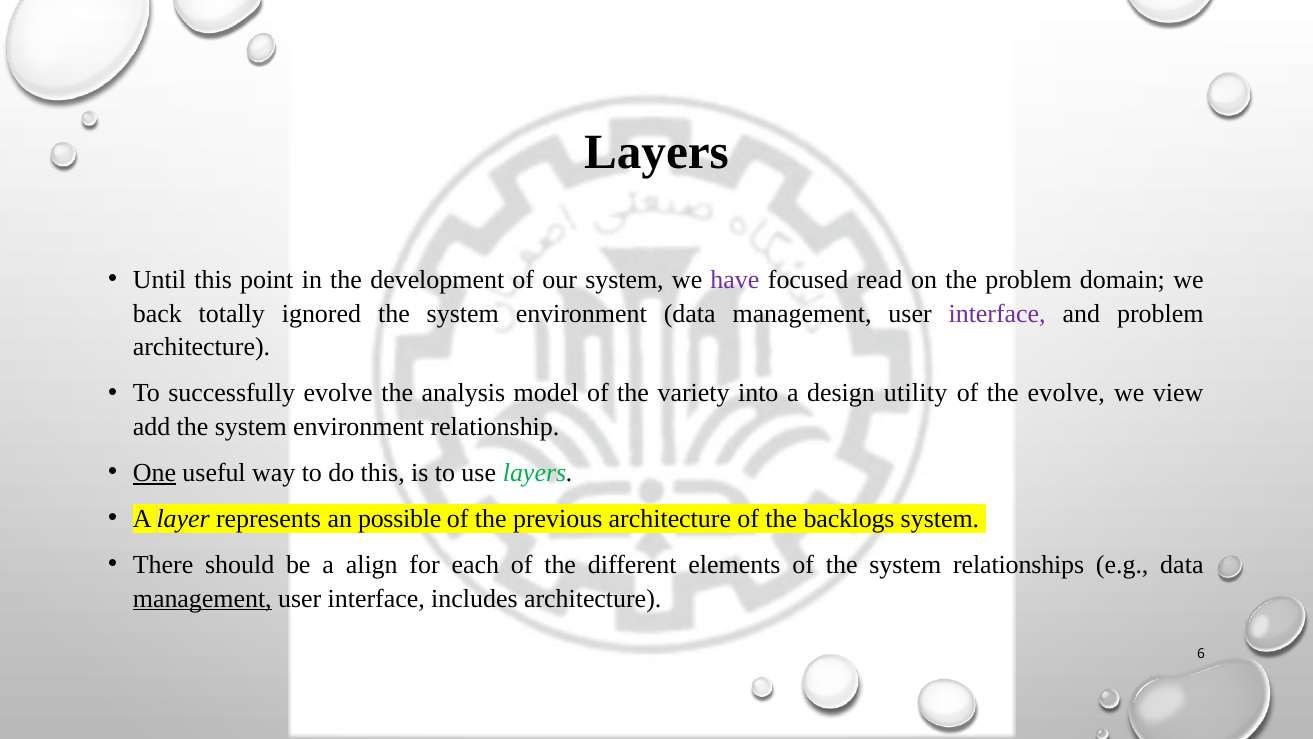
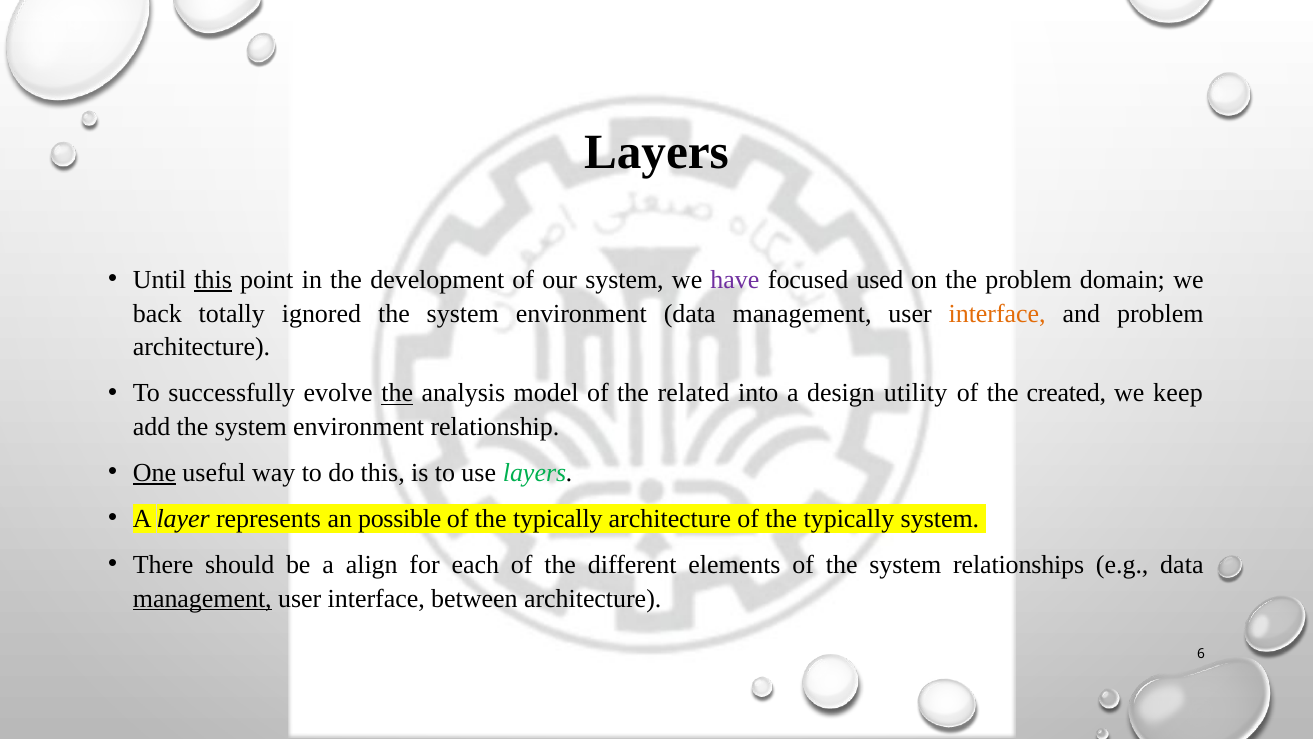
this underline: none -> present (213, 280)
read: read -> used (880, 280)
interface colour: purple -> orange (997, 313)
the underline: none -> present (397, 393)
variety: variety -> related (693, 393)
the evolve: evolve -> created (1066, 393)
view: view -> keep (1178, 393)
previous: previous -> typically (558, 518)
architecture of the backlogs: backlogs -> typically (849, 518)
includes: includes -> between (474, 598)
